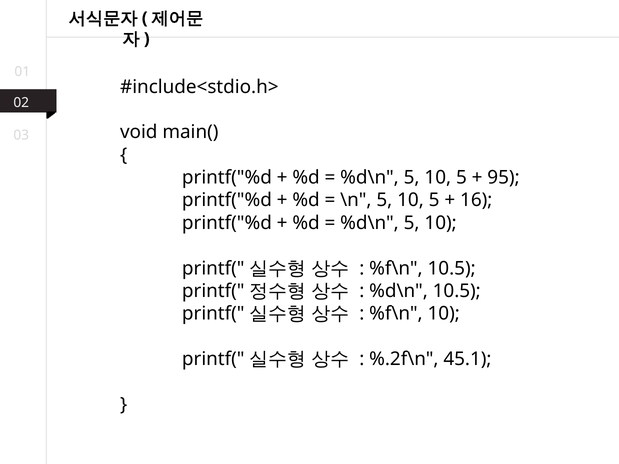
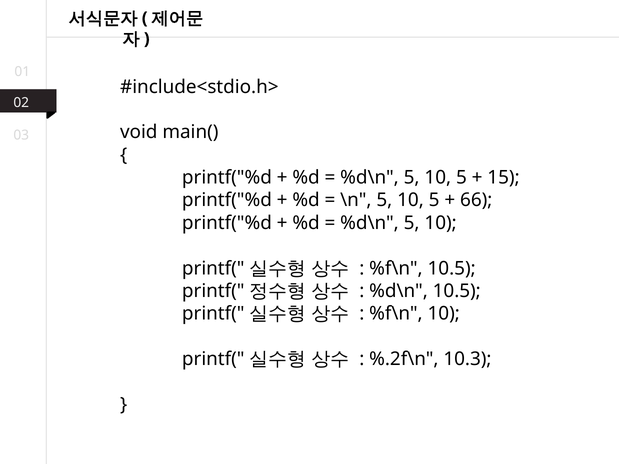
95: 95 -> 15 (504, 178)
16: 16 -> 66 (476, 200)
45.1: 45.1 -> 10.3 (467, 359)
